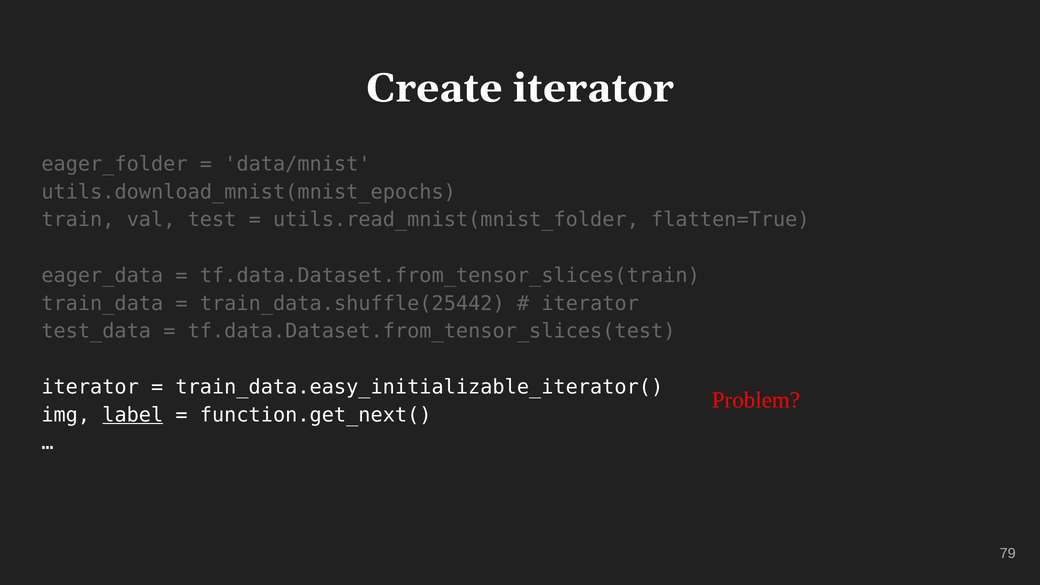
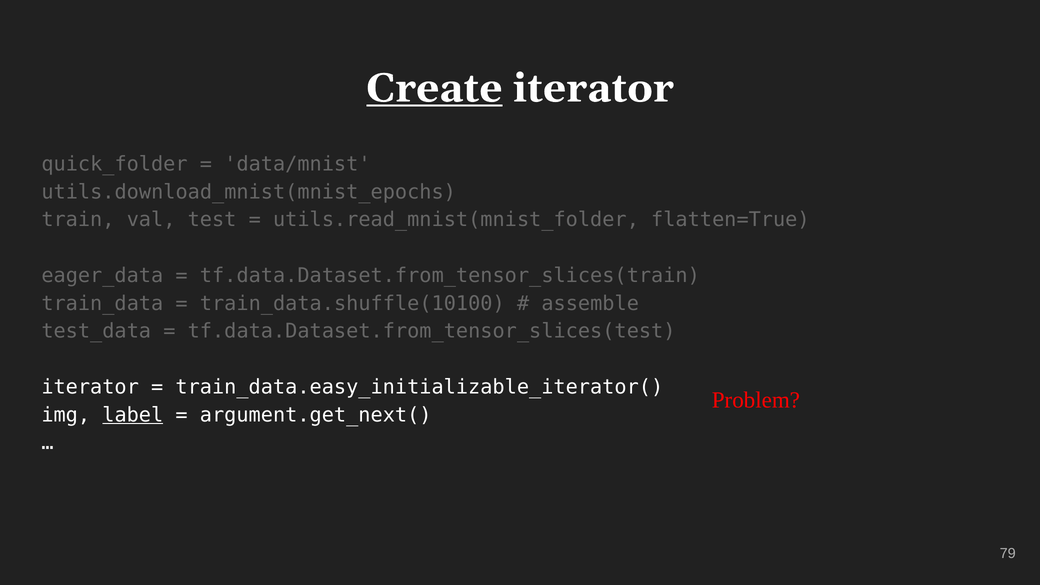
Create underline: none -> present (434, 88)
eager_folder: eager_folder -> quick_folder (114, 164)
train_data.shuffle(25442: train_data.shuffle(25442 -> train_data.shuffle(10100 (352, 303)
iterator: iterator -> assemble (590, 303)
function.get_next(: function.get_next( -> argument.get_next( (316, 415)
